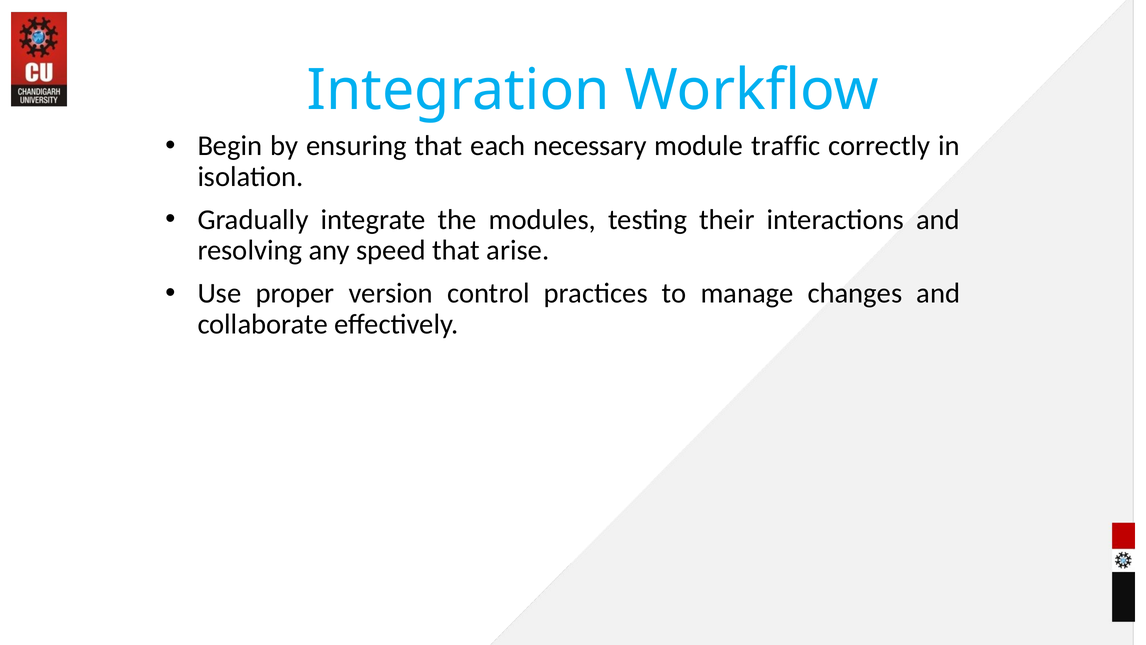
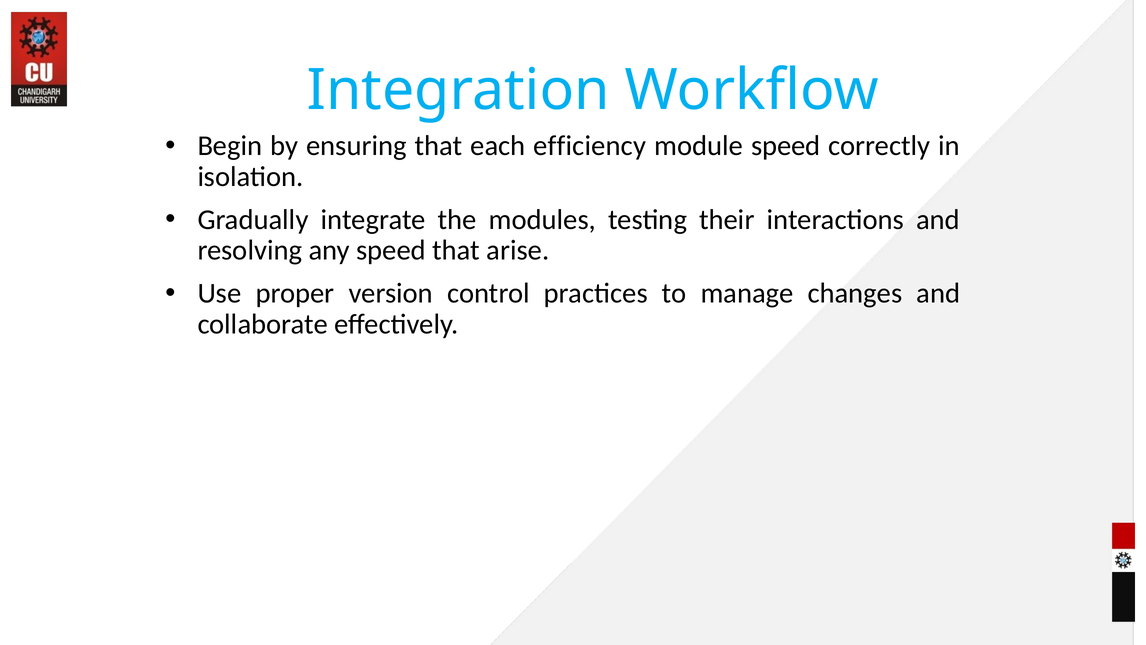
necessary: necessary -> efficiency (590, 146)
module traffic: traffic -> speed (786, 146)
